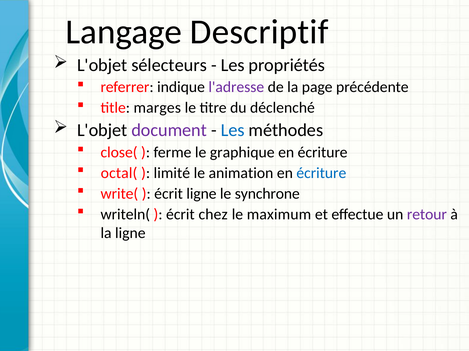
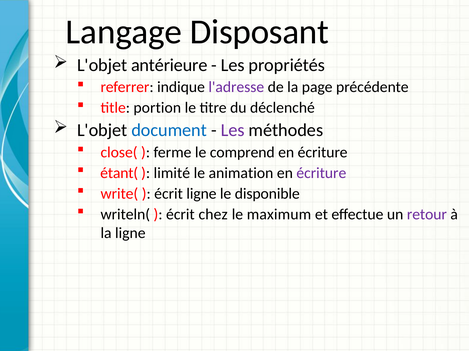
Descriptif: Descriptif -> Disposant (259, 32)
sélecteurs: sélecteurs -> antérieure (169, 65)
marges: marges -> portion (157, 108)
document colour: purple -> blue (169, 131)
Les colour: blue -> purple (233, 131)
graphique: graphique -> comprend (242, 153)
octal(: octal( -> étant( (119, 173)
écriture colour: blue -> purple (321, 173)
synchrone: synchrone -> disponible (267, 194)
